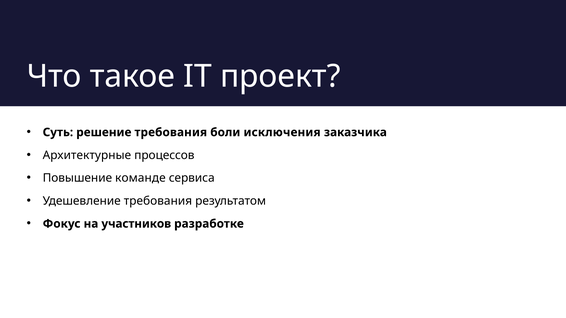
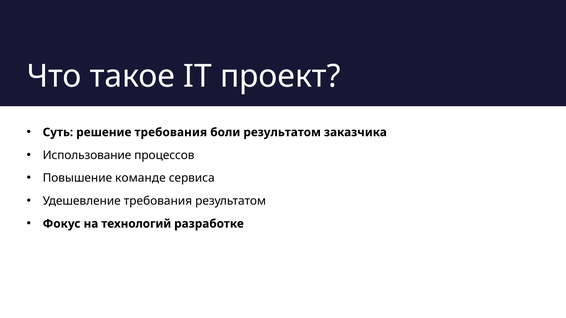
боли исключения: исключения -> результатом (282, 132)
Архитектурные: Архитектурные -> Использование (87, 155)
участников: участников -> технологий (136, 224)
